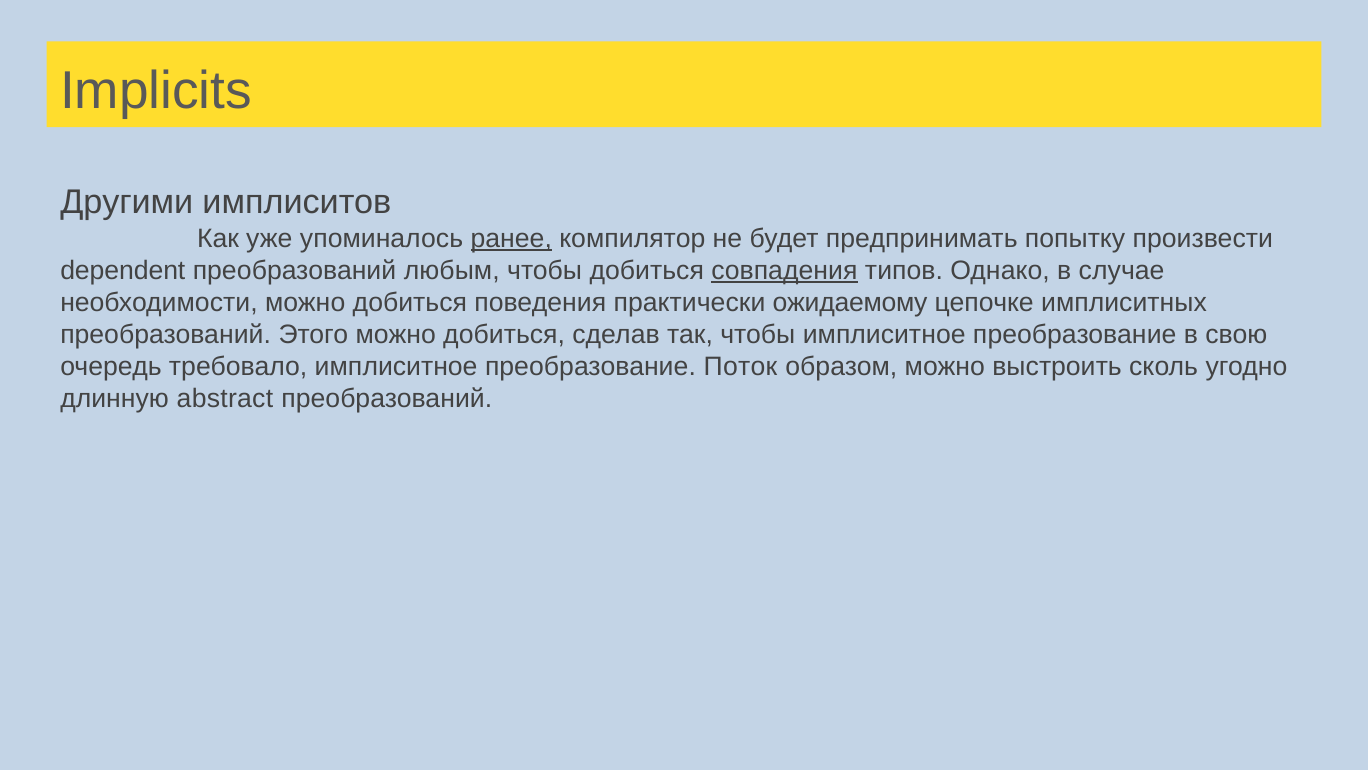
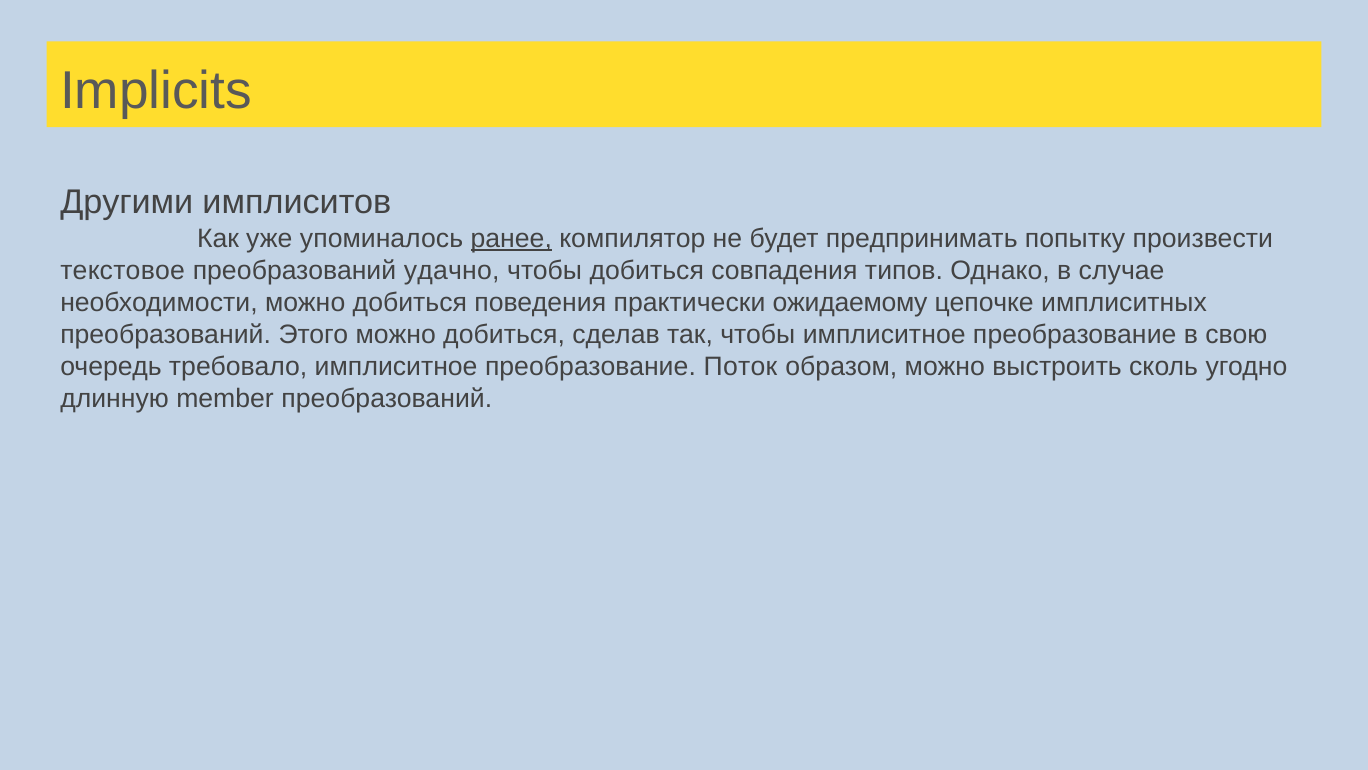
dependent: dependent -> текстовое (123, 270)
любым: любым -> удачно (452, 270)
совпадения underline: present -> none (784, 270)
abstract: abstract -> member (225, 398)
